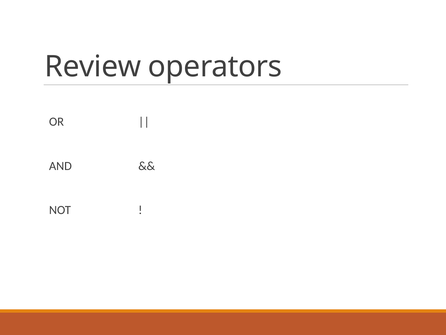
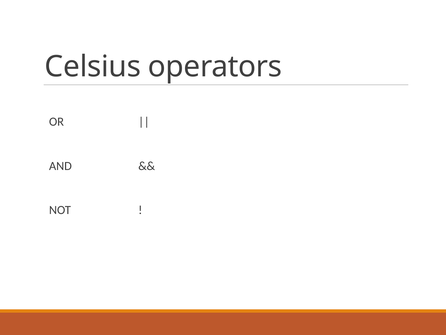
Review: Review -> Celsius (93, 67)
